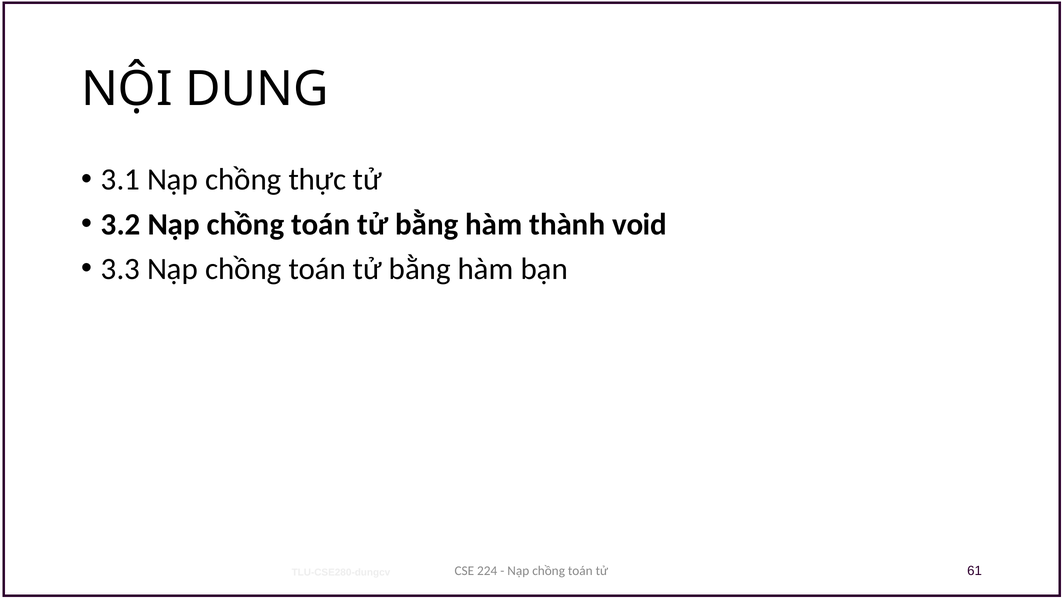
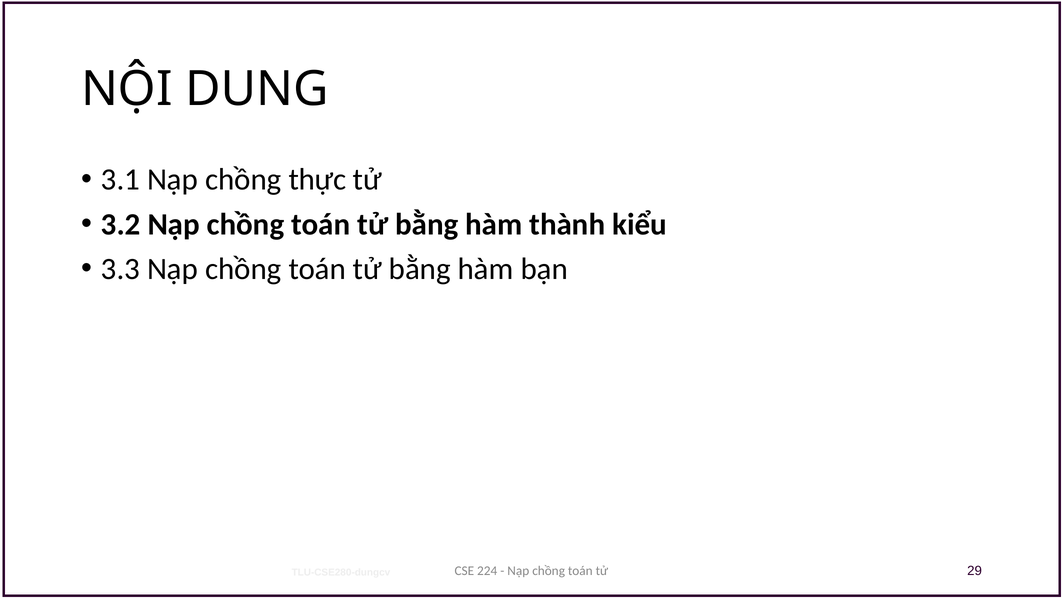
void: void -> kiểu (639, 224)
61: 61 -> 29 (975, 571)
